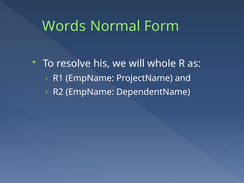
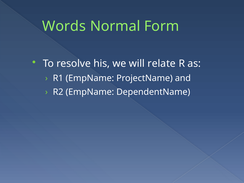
whole: whole -> relate (162, 64)
